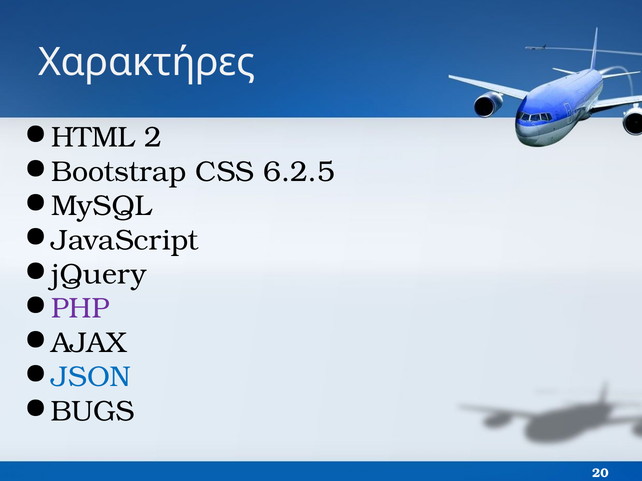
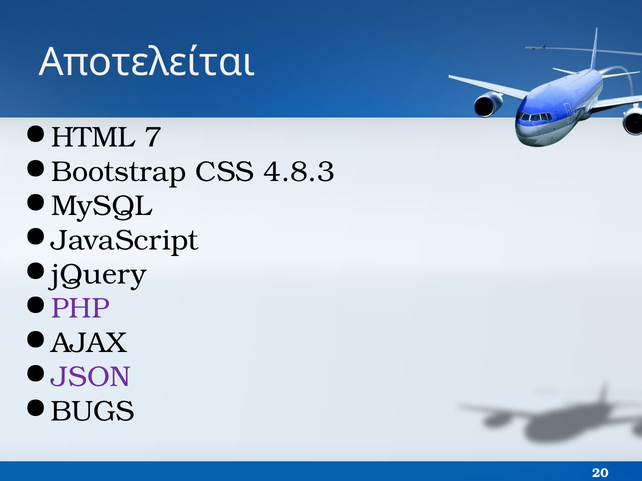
Χαρακτήρες: Χαρακτήρες -> Αποτελείται (147, 62)
2: 2 -> 7 (153, 138)
6.2.5: 6.2.5 -> 4.8.3 (299, 172)
JSON colour: blue -> purple (91, 377)
